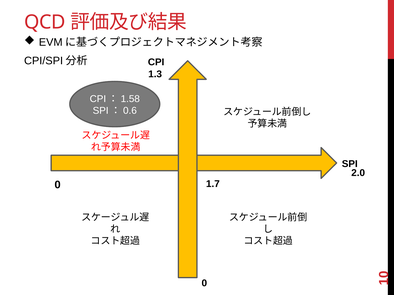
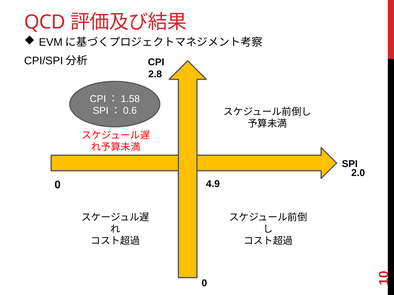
1.3: 1.3 -> 2.8 (155, 74)
1.7: 1.7 -> 4.9 (213, 184)
